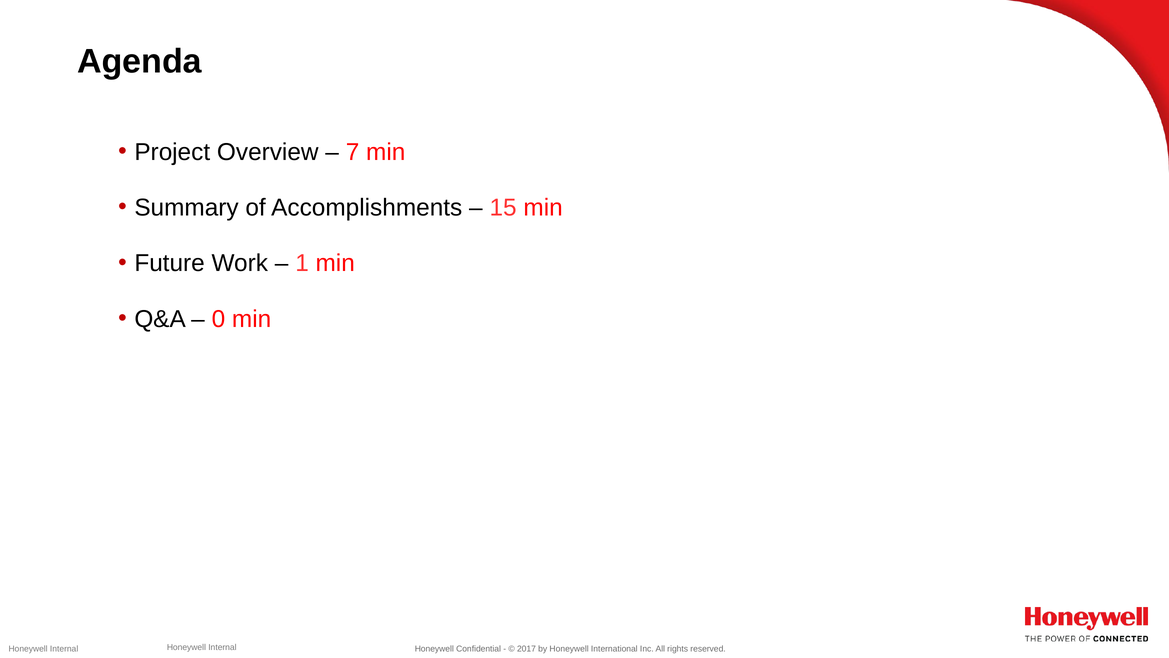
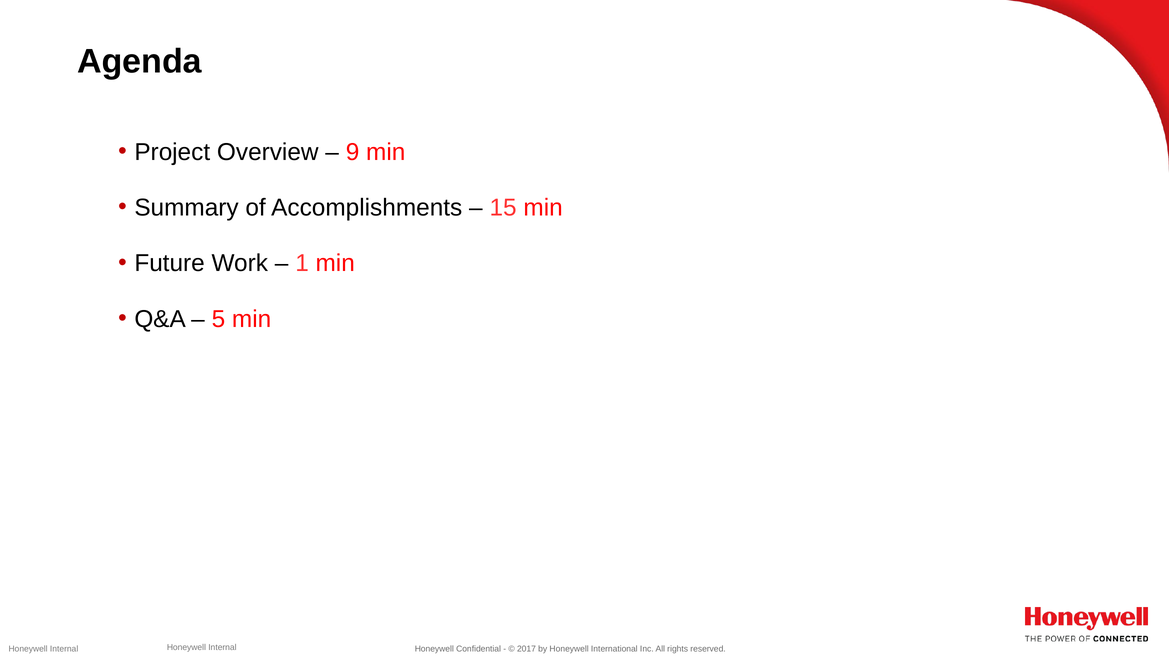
7: 7 -> 9 (353, 152)
0: 0 -> 5 (218, 319)
